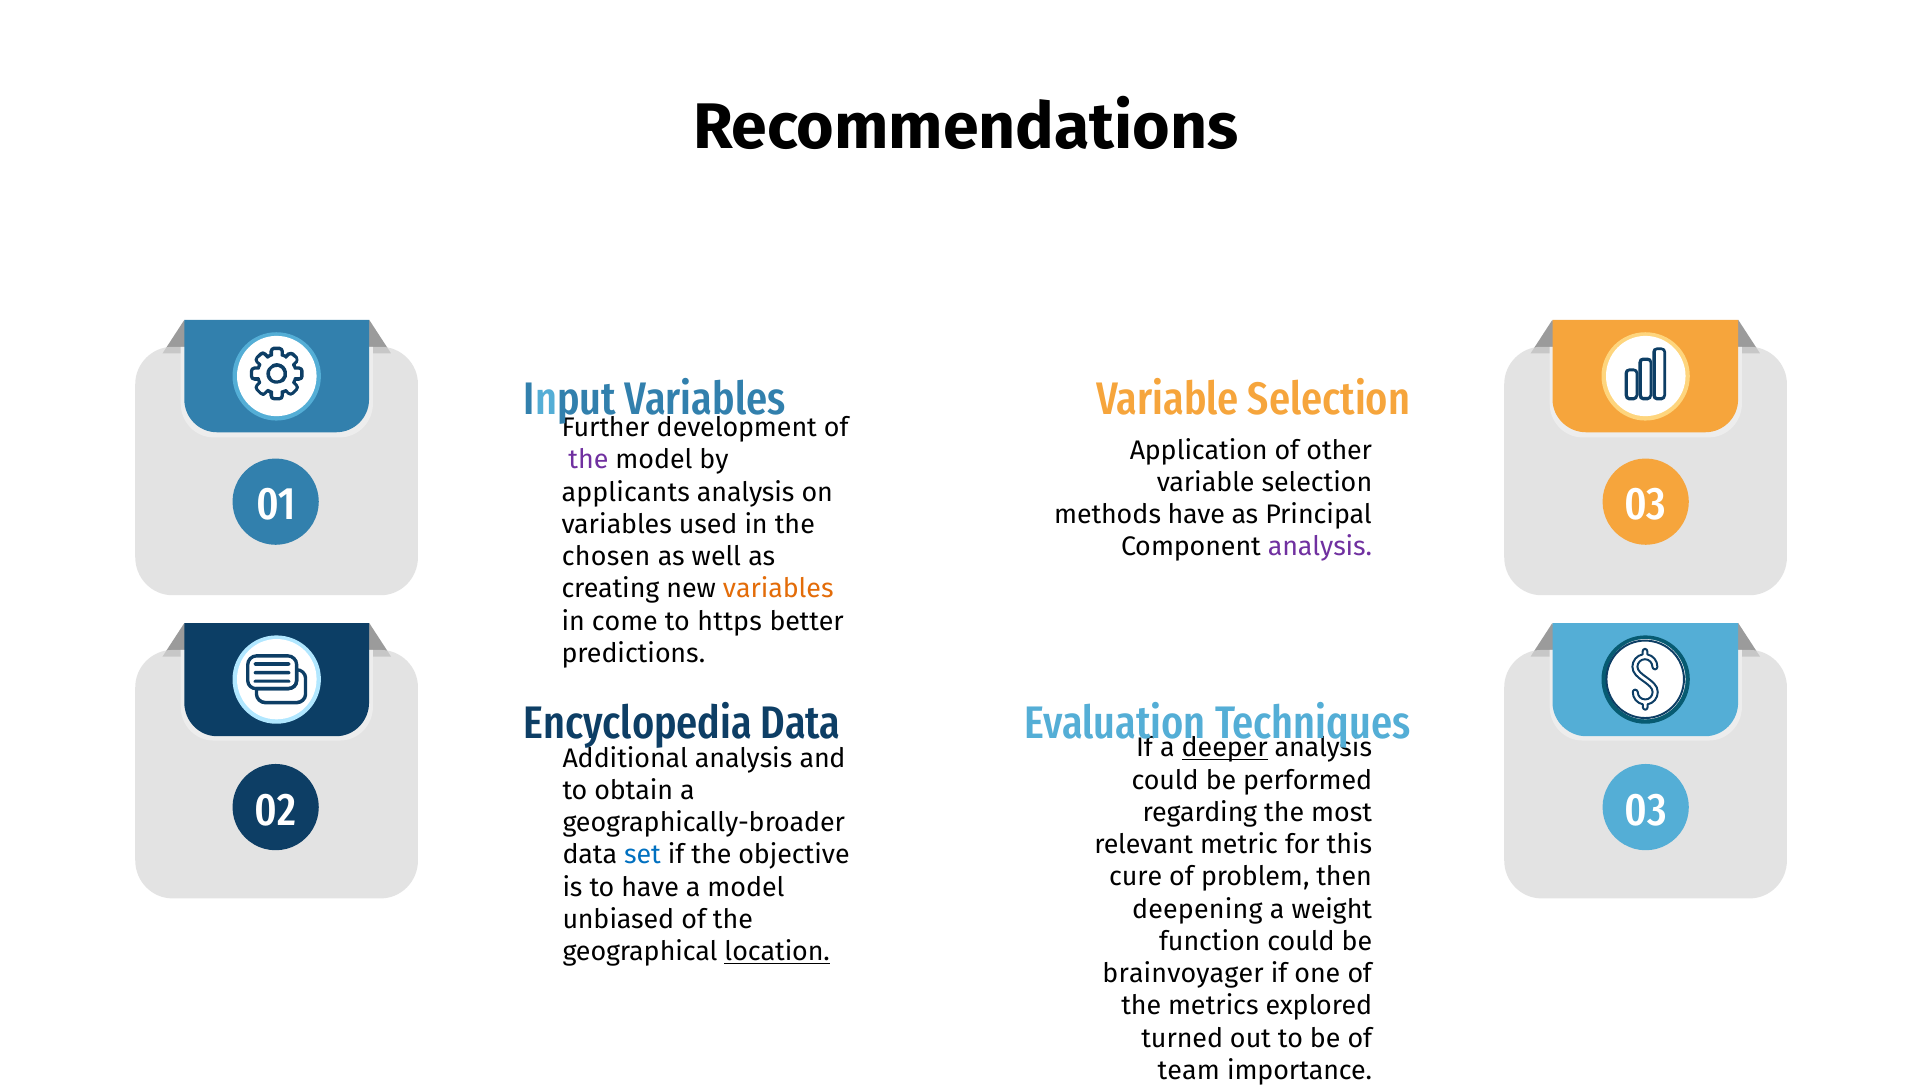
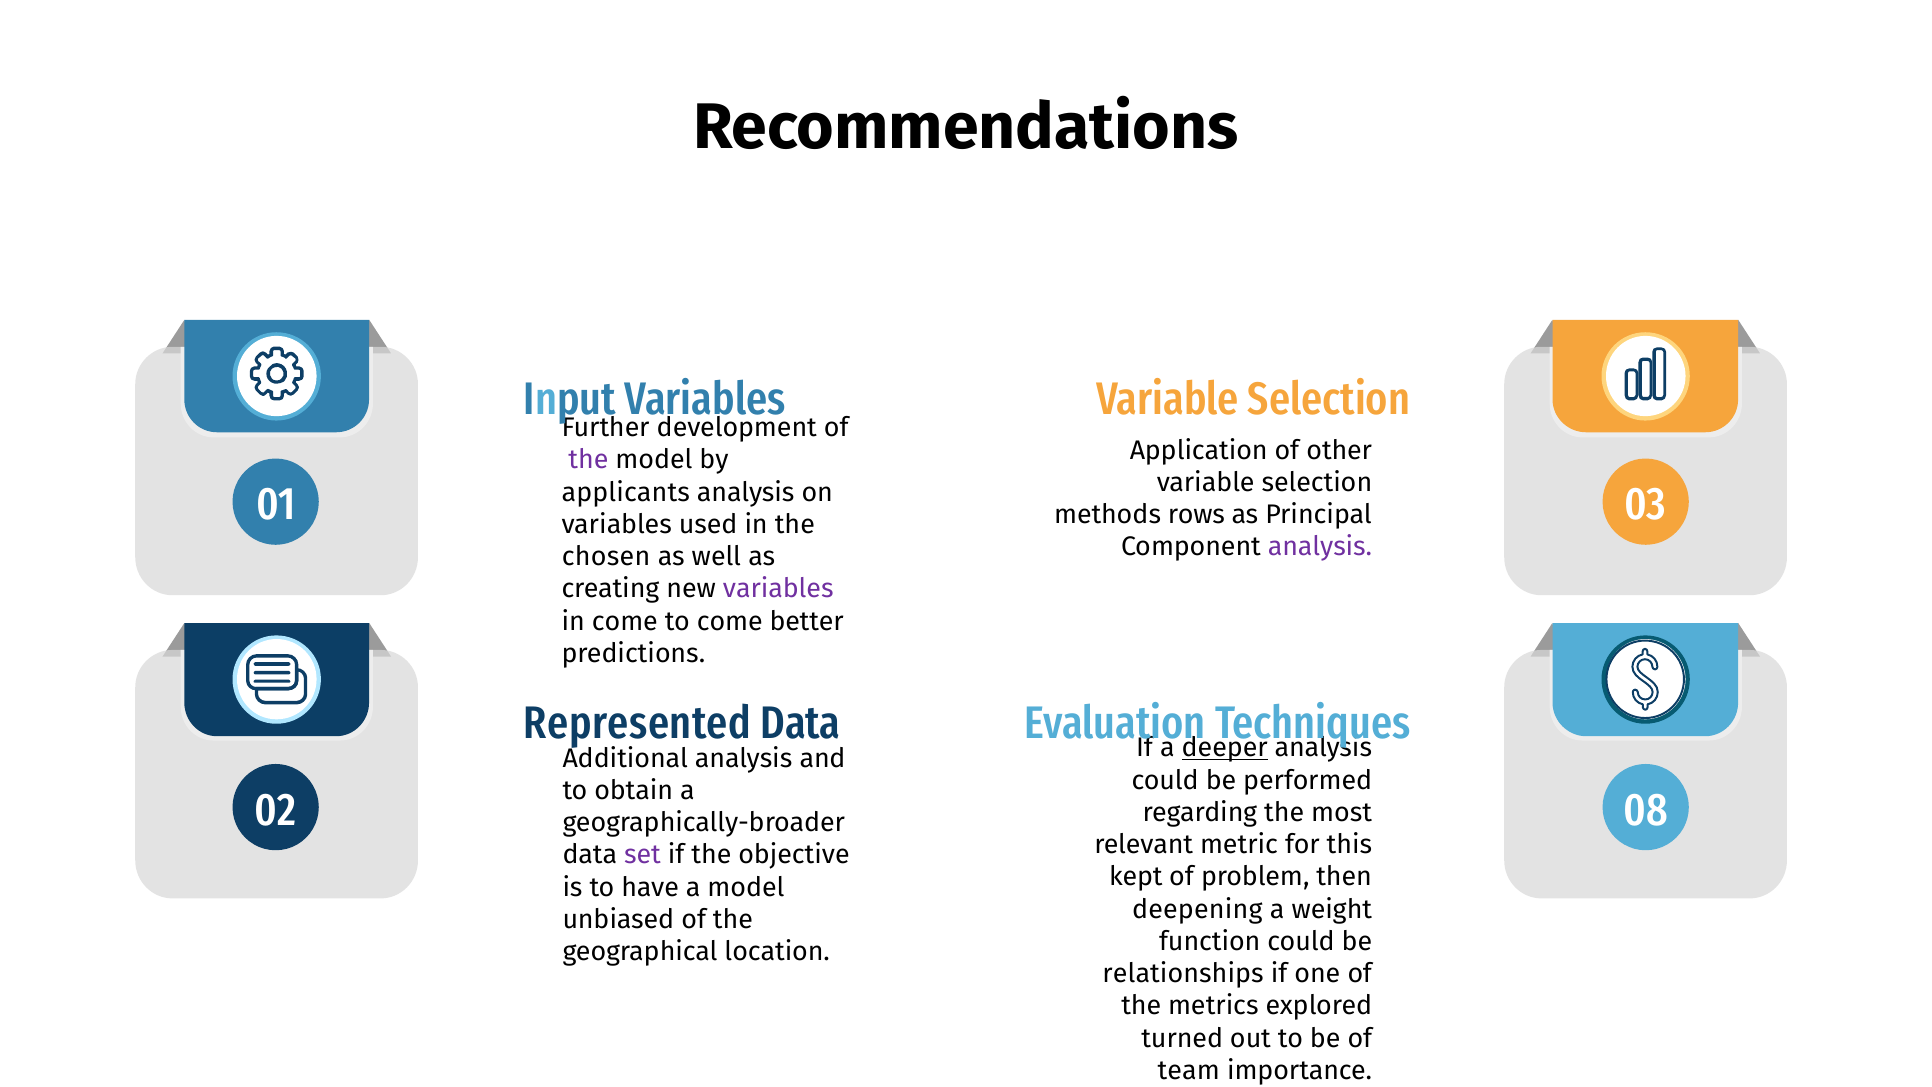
methods have: have -> rows (1196, 515)
variables colour: orange -> purple (778, 589)
to https: https -> come (730, 621)
Encyclopedia: Encyclopedia -> Represented (638, 723)
02 03: 03 -> 08 (1646, 810)
set colour: blue -> purple (642, 855)
cure: cure -> kept (1136, 877)
location underline: present -> none (777, 952)
brainvoyager: brainvoyager -> relationships (1183, 973)
